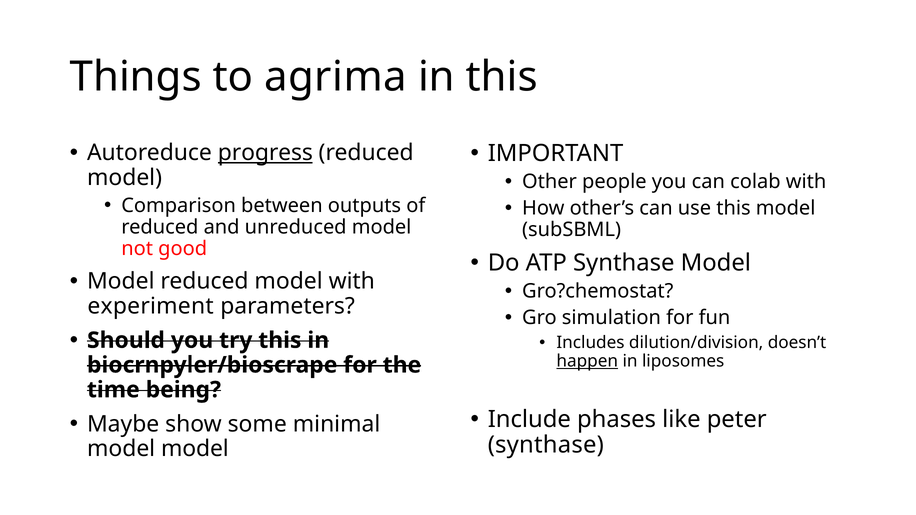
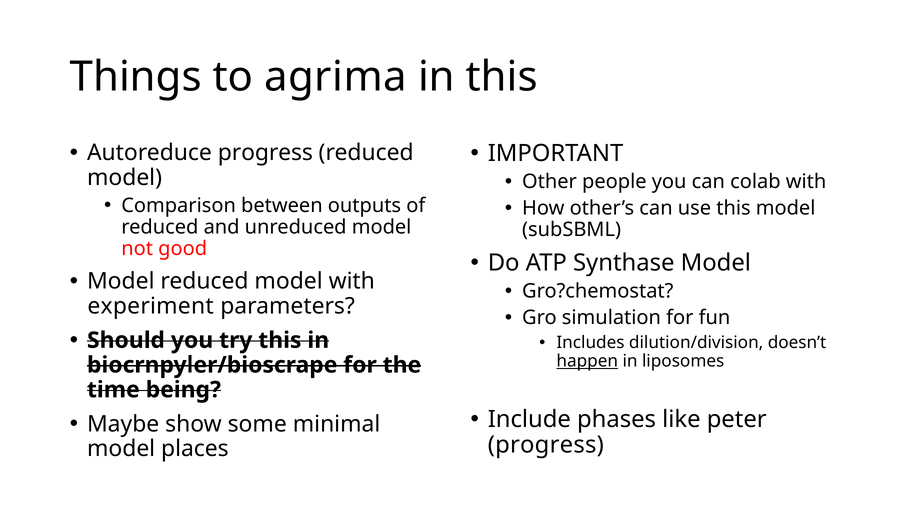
progress underline: present -> none (265, 153)
synthase: synthase -> progress (546, 445)
model model: model -> places (195, 449)
